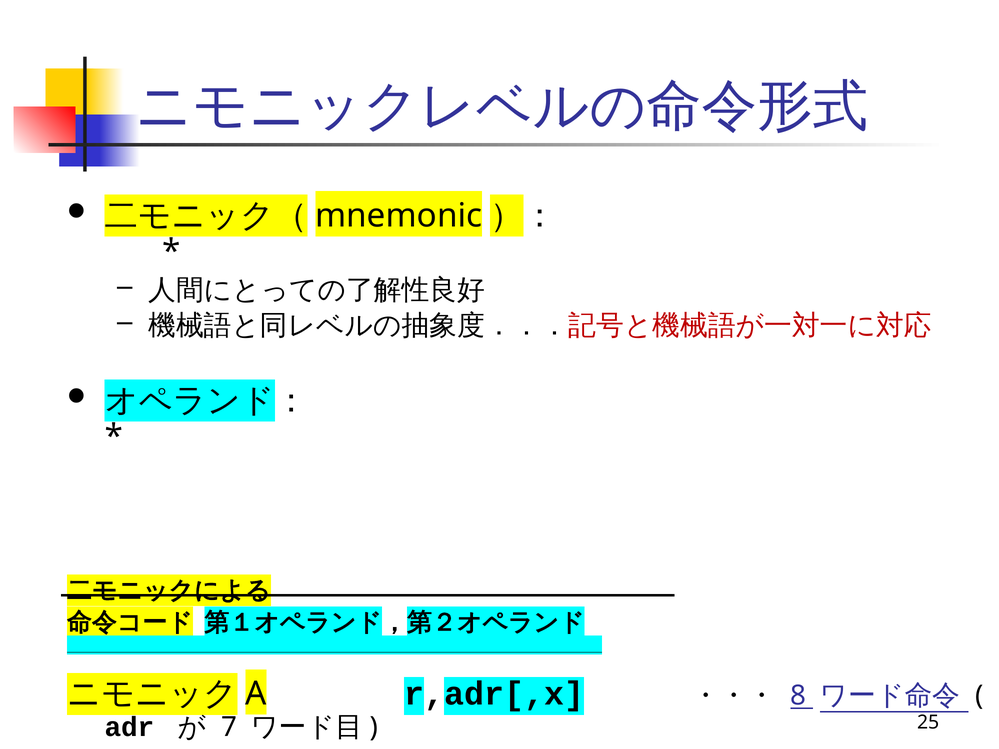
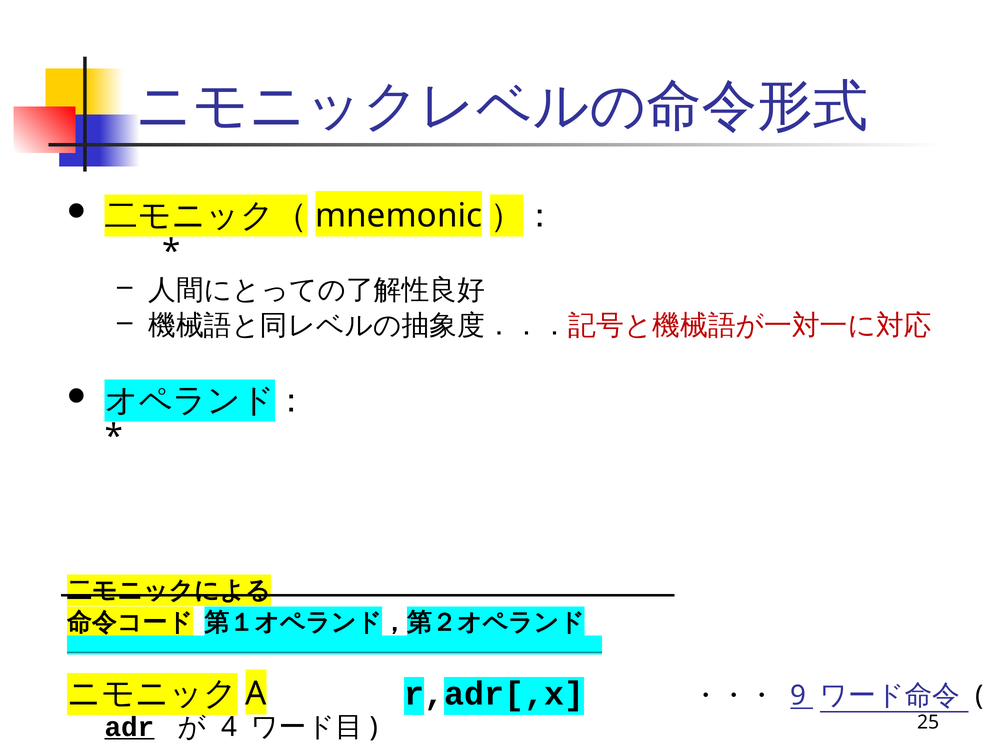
8: 8 -> 9 (798, 696)
adr underline: none -> present (130, 727)
7: 7 -> 4 (229, 727)
